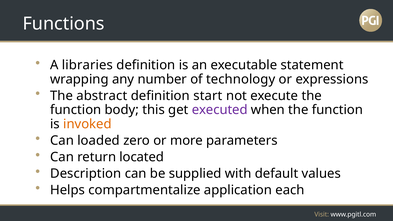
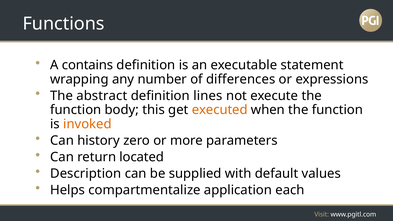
libraries: libraries -> contains (88, 65)
technology: technology -> differences (241, 79)
start: start -> lines (208, 96)
executed colour: purple -> orange (220, 110)
loaded: loaded -> history (99, 141)
